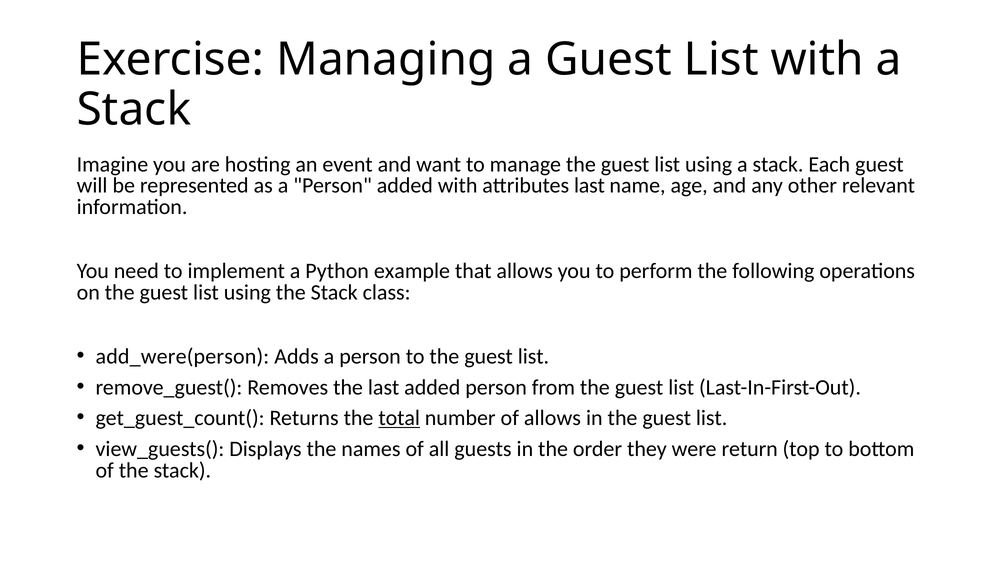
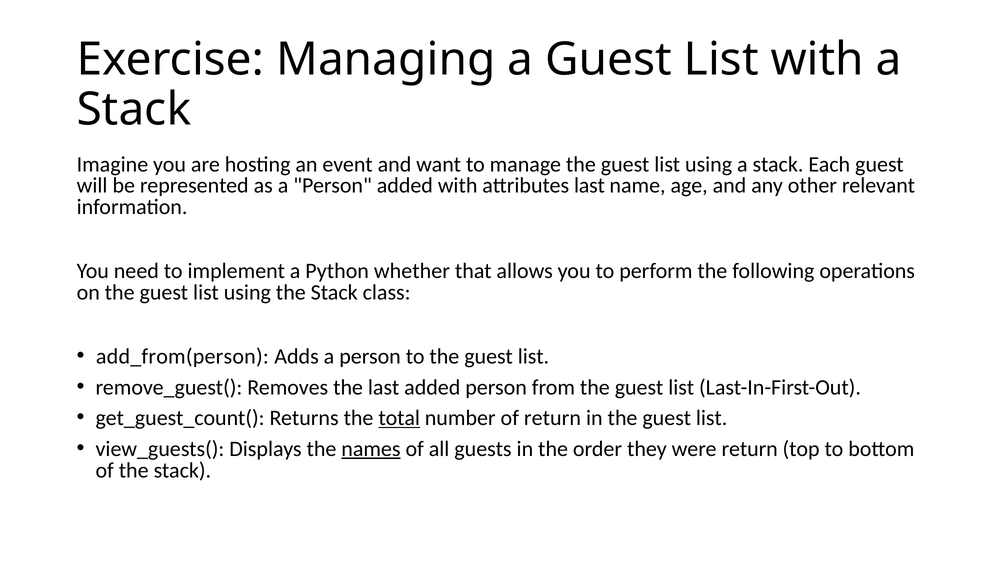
example: example -> whether (412, 271)
add_were(person: add_were(person -> add_from(person (182, 356)
of allows: allows -> return (552, 418)
names underline: none -> present (371, 449)
